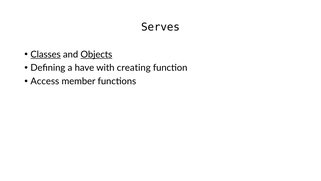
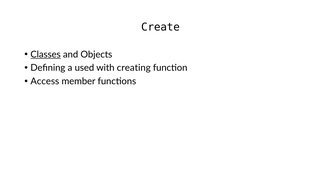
Serves: Serves -> Create (160, 27)
Objects underline: present -> none (96, 54)
have: have -> used (84, 68)
